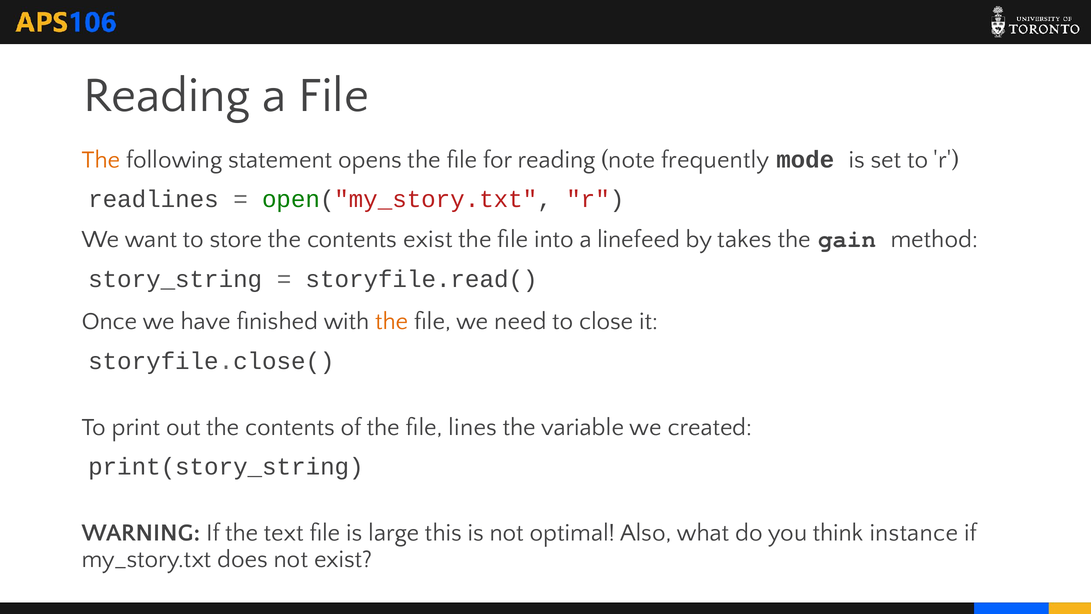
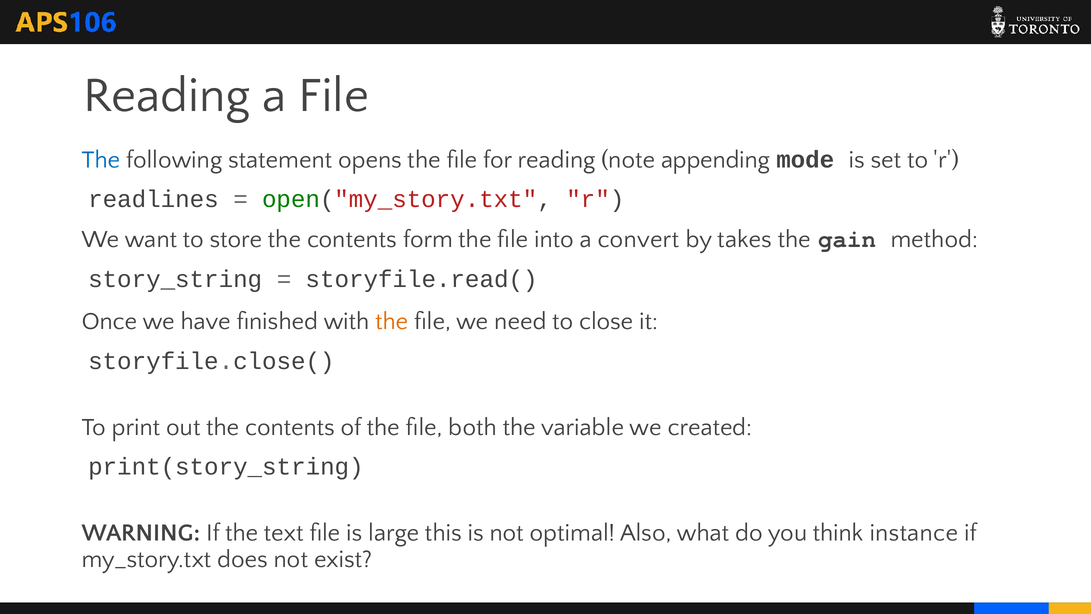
The colour: orange -> blue (101, 159)
frequently: frequently -> appending (715, 159)
contents exist: exist -> form (428, 239)
linefeed: linefeed -> convert (638, 239)
lines: lines -> both (473, 427)
